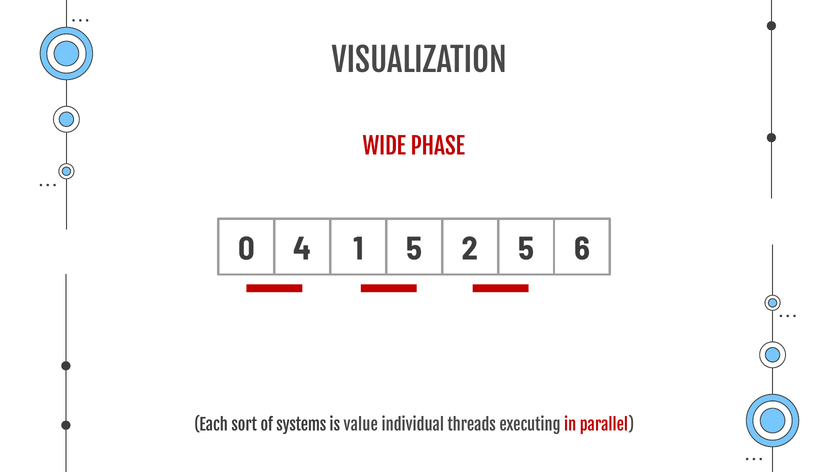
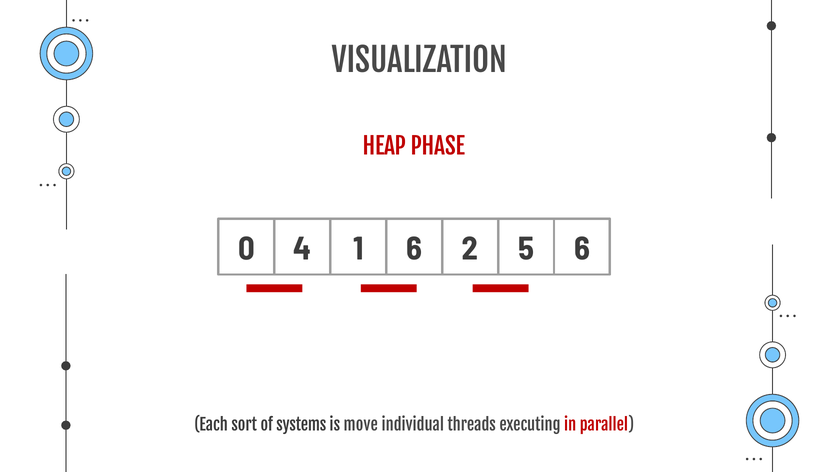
WIDE: WIDE -> HEAP (384, 147)
1 5: 5 -> 6 (414, 249)
value: value -> move (361, 425)
